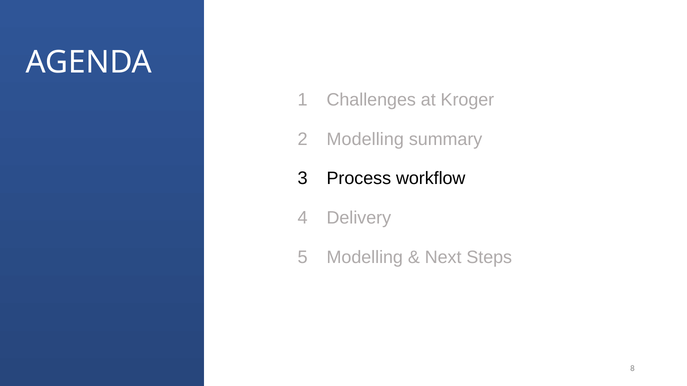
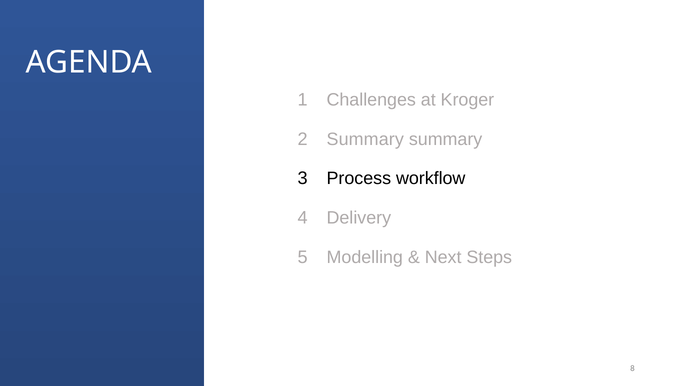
Modelling: Modelling -> Summary (365, 139)
